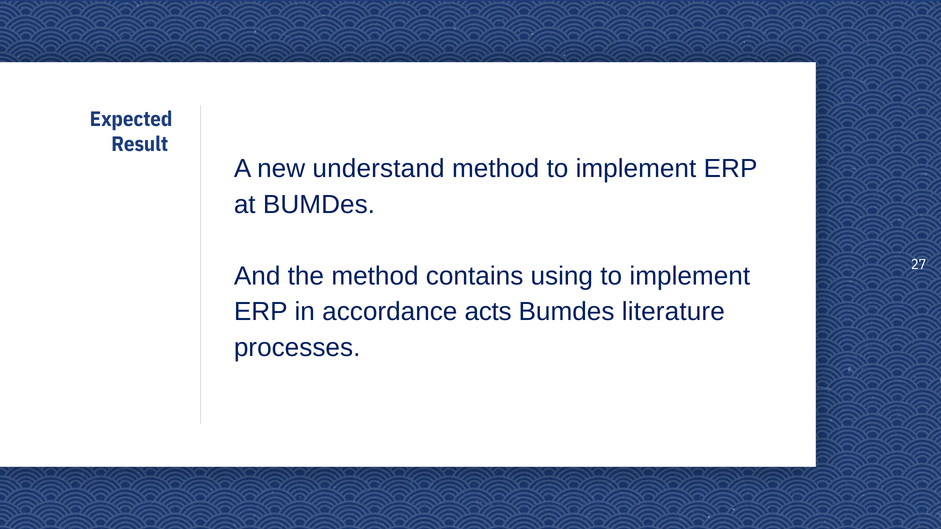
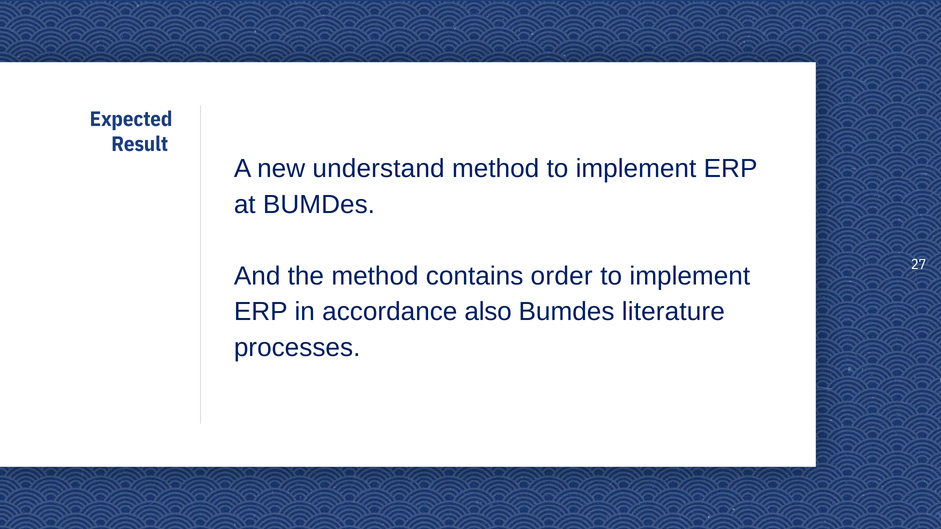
using: using -> order (562, 276)
acts: acts -> also (488, 312)
